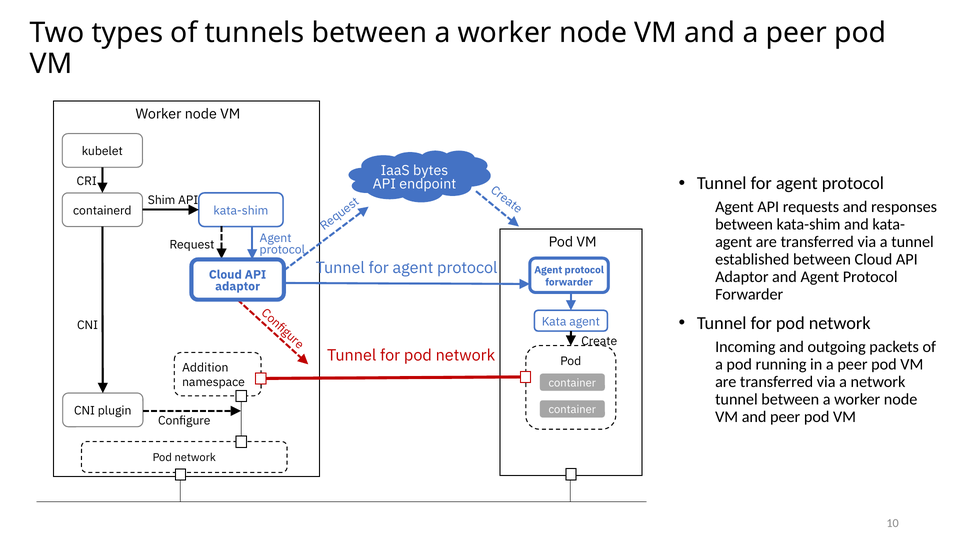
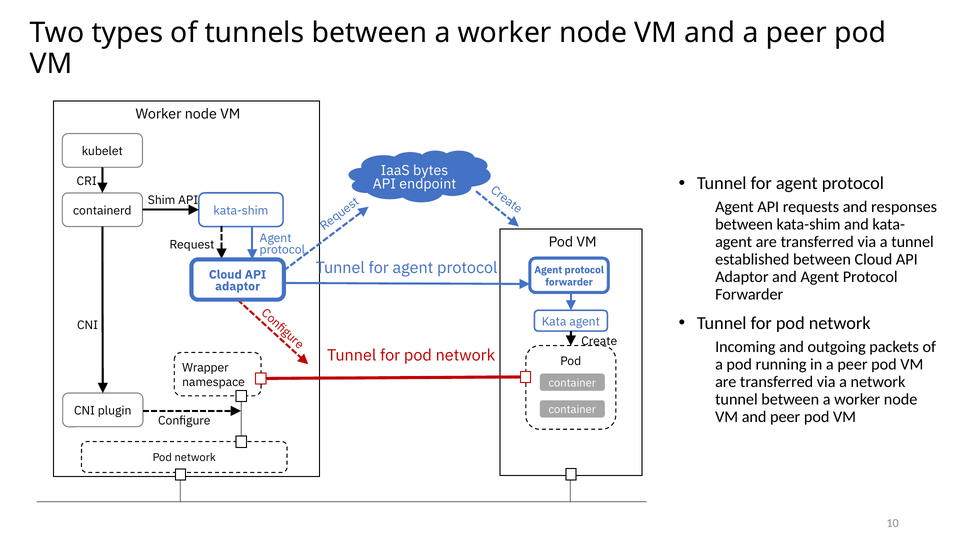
Addition: Addition -> Wrapper (205, 367)
